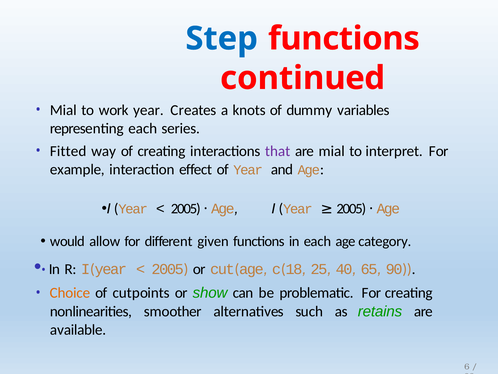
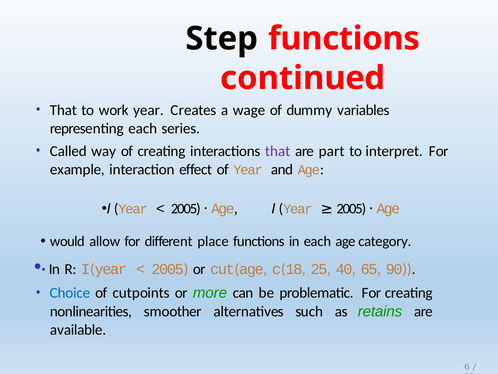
Step colour: blue -> black (222, 39)
Mial: Mial -> That (63, 110)
knots: knots -> wage (249, 110)
Fitted: Fitted -> Called (68, 151)
are mial: mial -> part (332, 151)
given: given -> place (213, 241)
Choice colour: orange -> blue (70, 293)
show: show -> more (210, 293)
